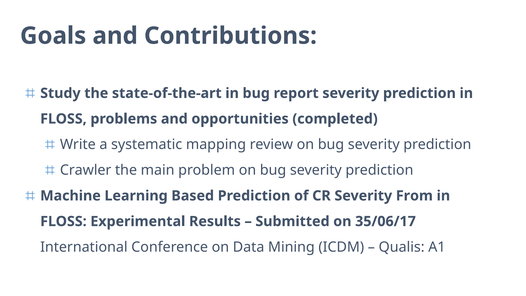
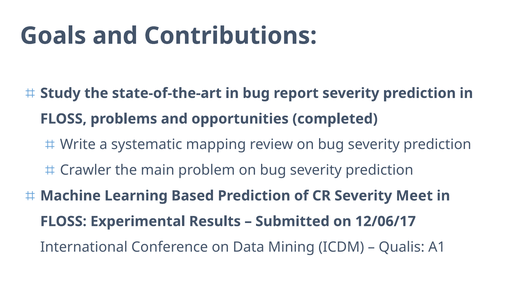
From: From -> Meet (414, 196)
35/06/17: 35/06/17 -> 12/06/17 (386, 221)
